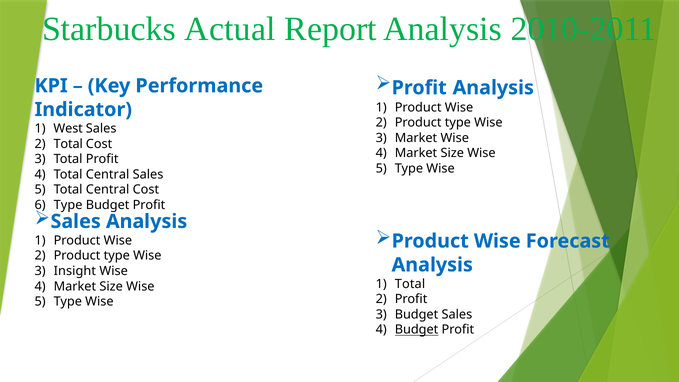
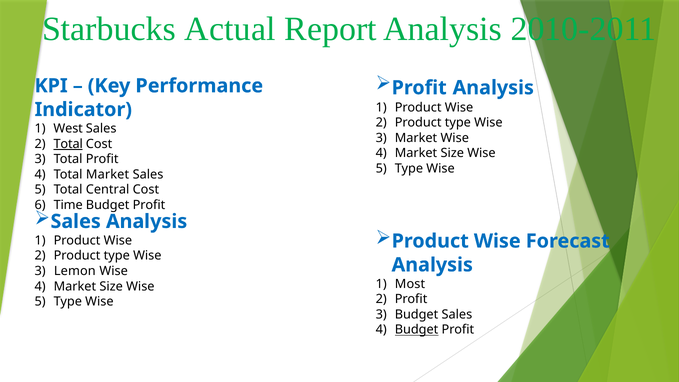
Total underline: none -> present (68, 144)
Central: Central -> Market (108, 174)
Type: Type -> Time (68, 205)
Insight: Insight -> Lemon (75, 271)
Total: Total -> Most (410, 284)
